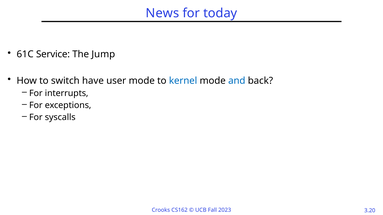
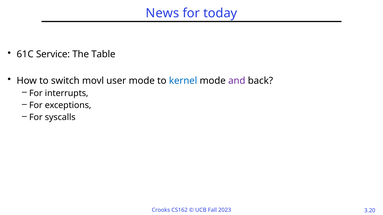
Jump: Jump -> Table (103, 54)
have: have -> movl (93, 81)
and colour: blue -> purple (237, 81)
